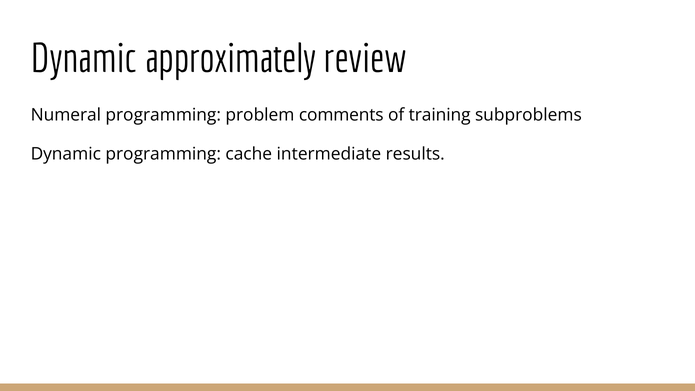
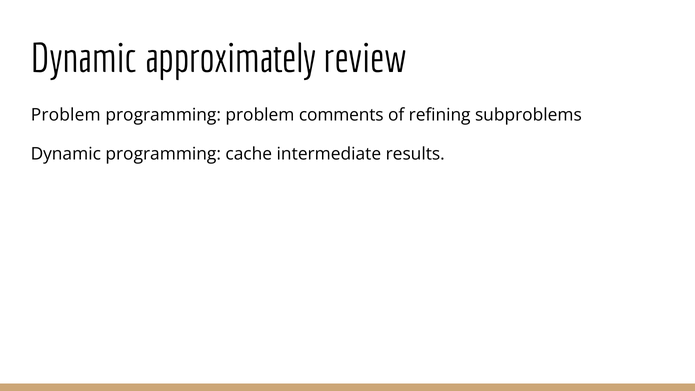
Numeral: Numeral -> Problem (66, 115)
training: training -> refining (440, 115)
